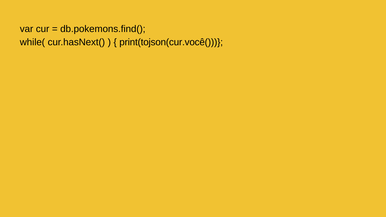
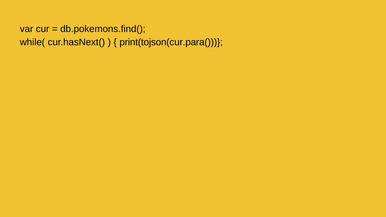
print(tojson(cur.você(: print(tojson(cur.você( -> print(tojson(cur.para( (171, 42)
